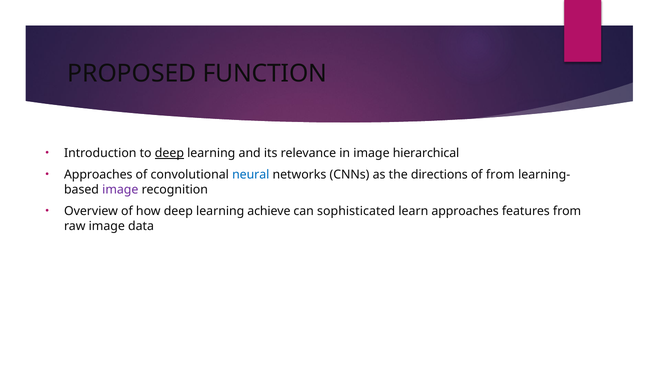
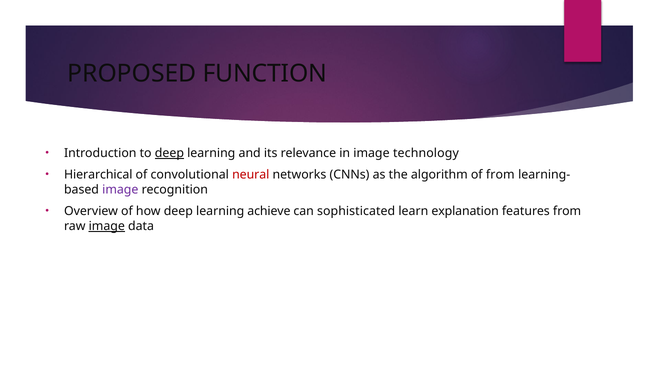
hierarchical: hierarchical -> technology (426, 153)
Approaches: Approaches -> Hierarchical (98, 175)
neural colour: blue -> red (251, 175)
directions: directions -> algorithm (439, 175)
learn approaches: approaches -> explanation (465, 211)
image underline: none -> present (107, 226)
